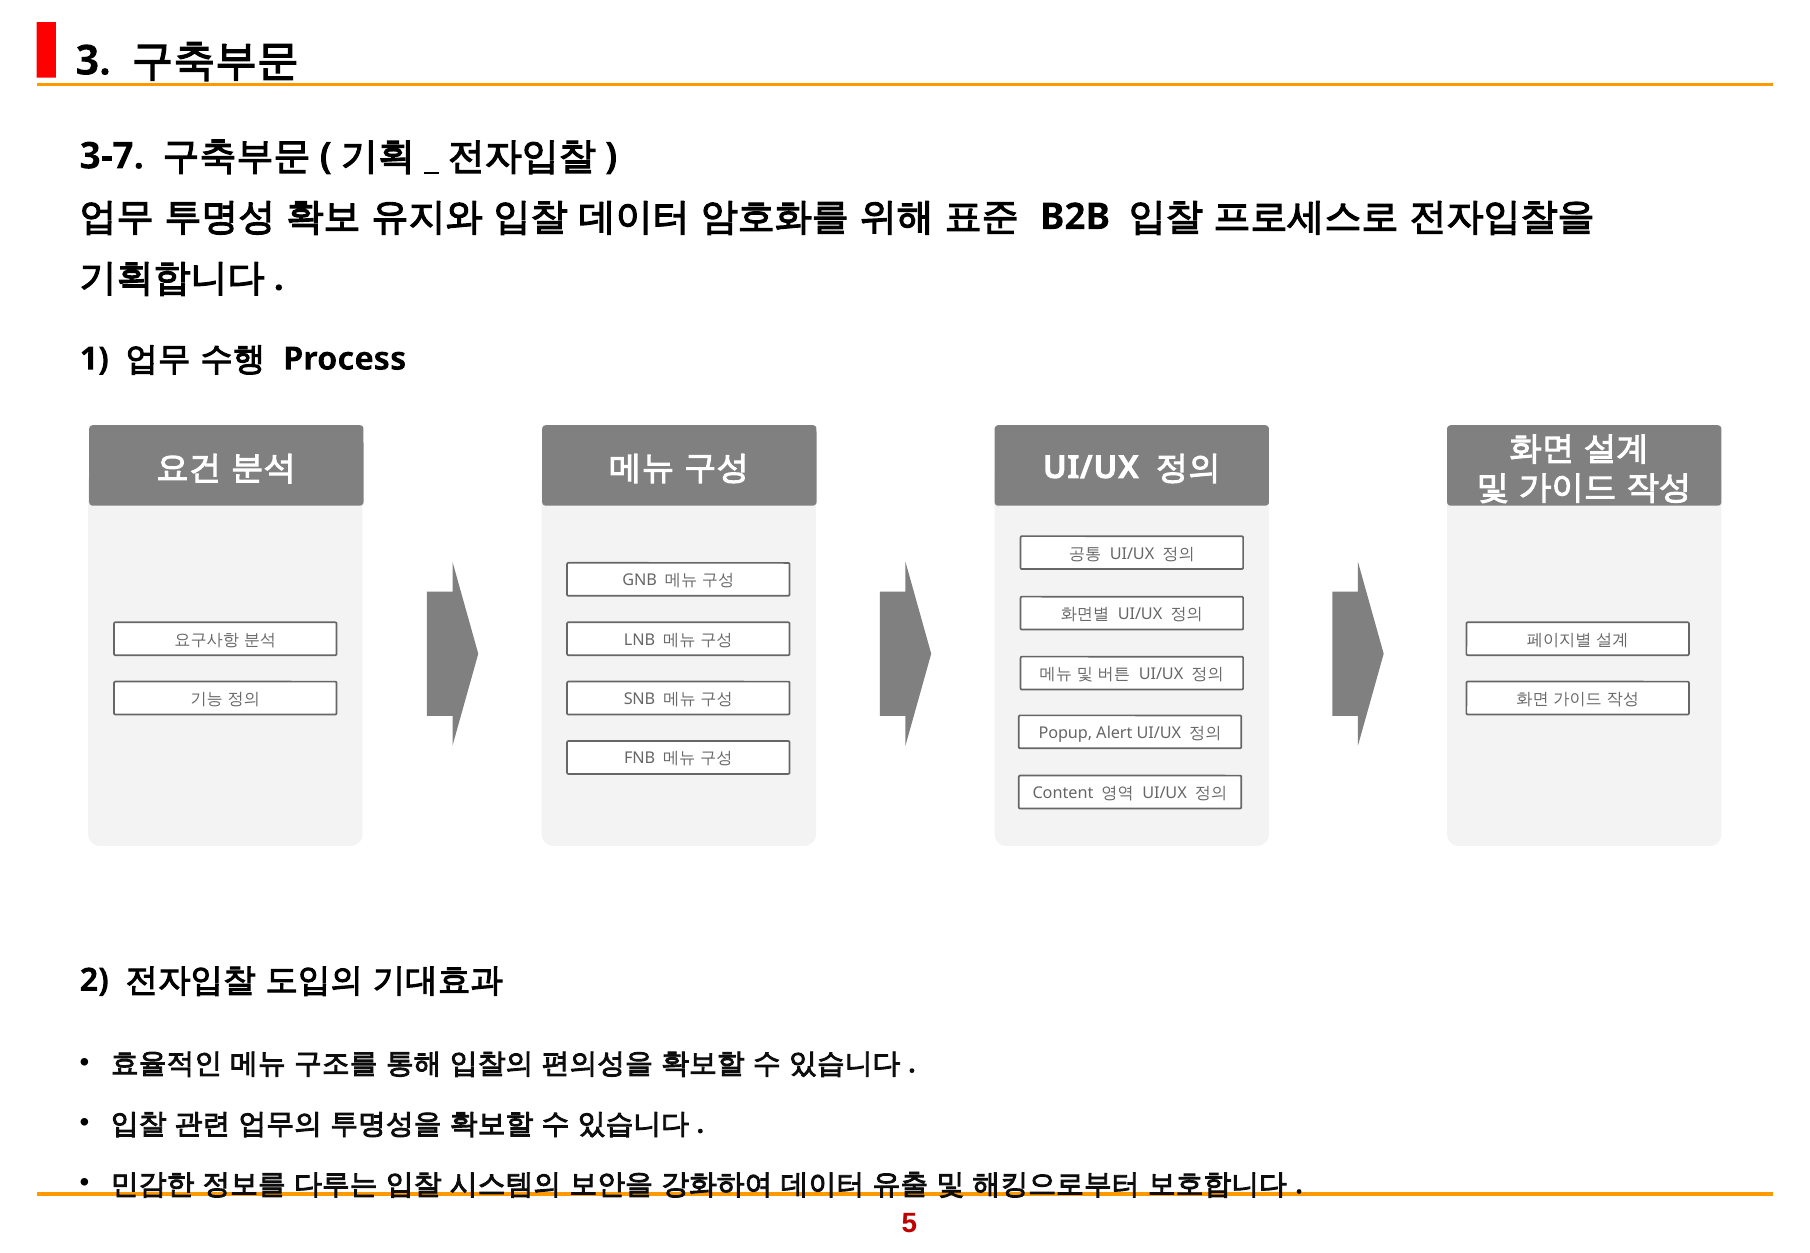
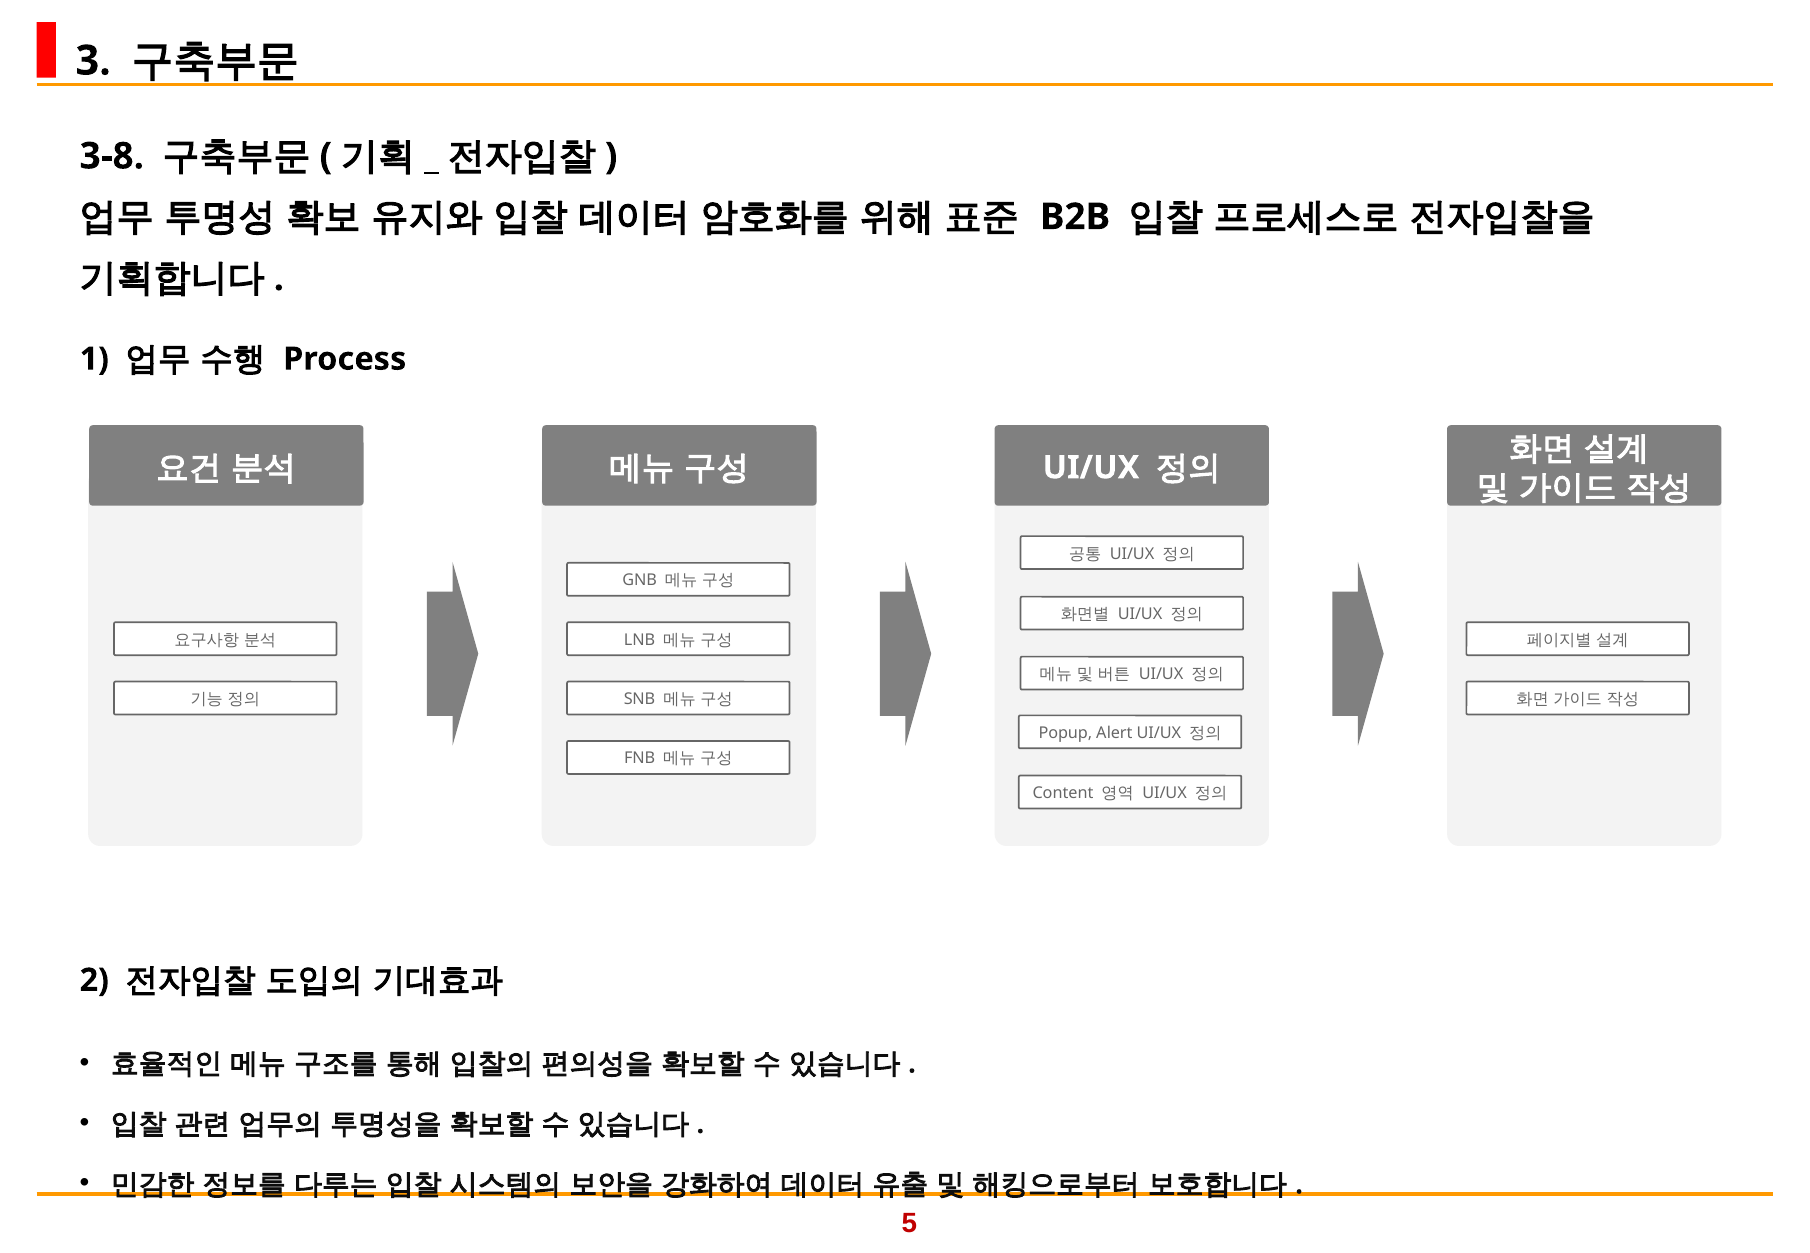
3-7: 3-7 -> 3-8 (112, 156)
